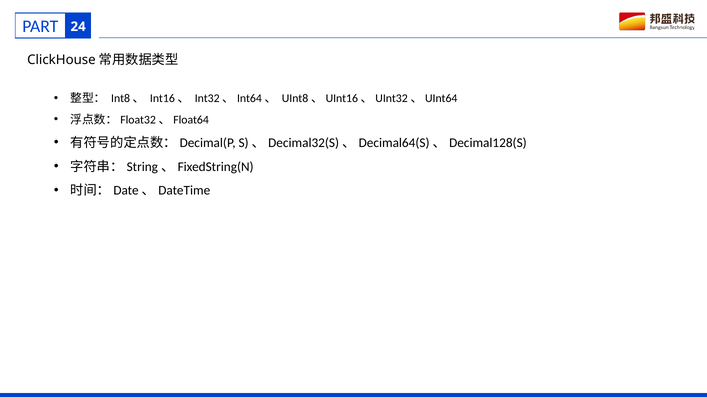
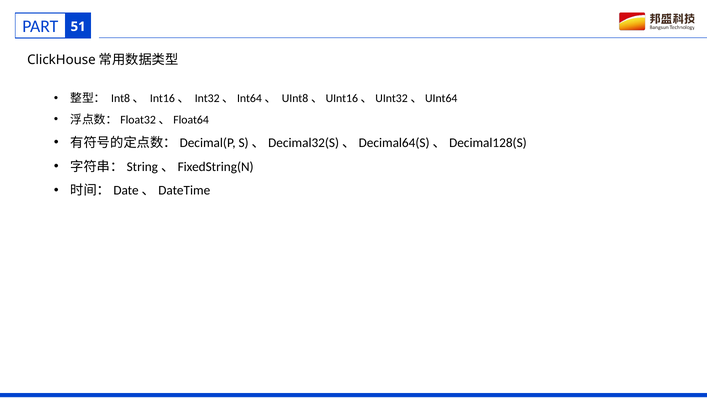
24: 24 -> 51 (78, 27)
